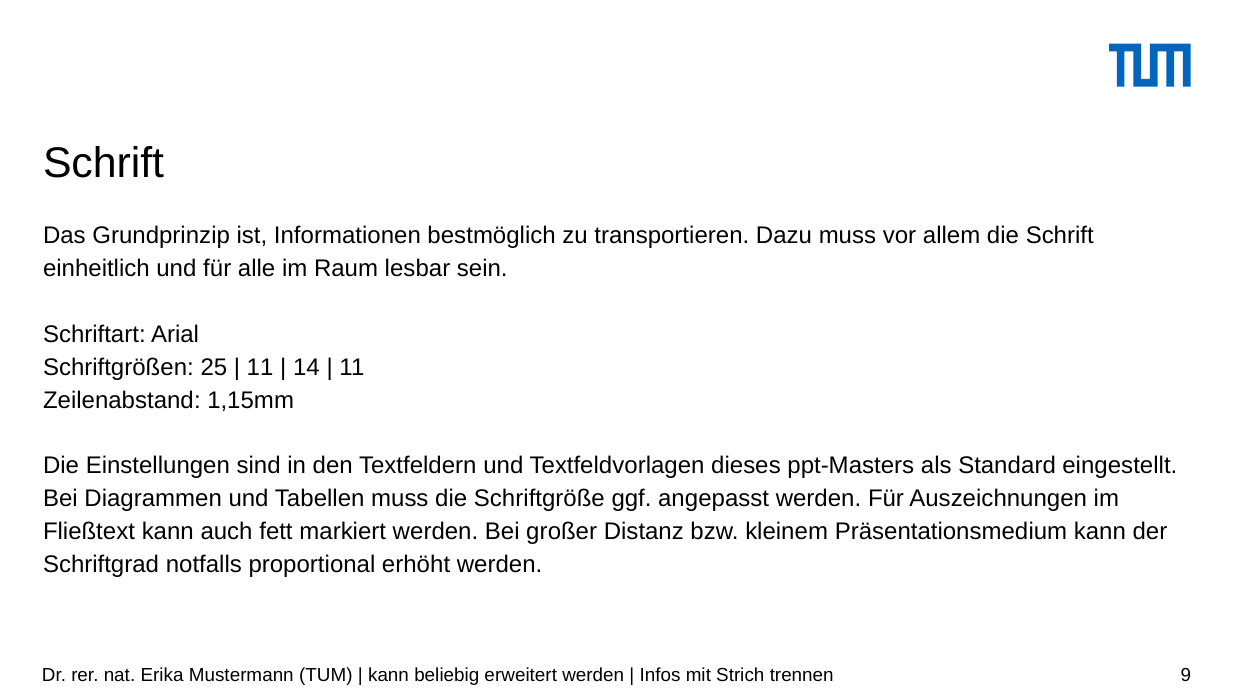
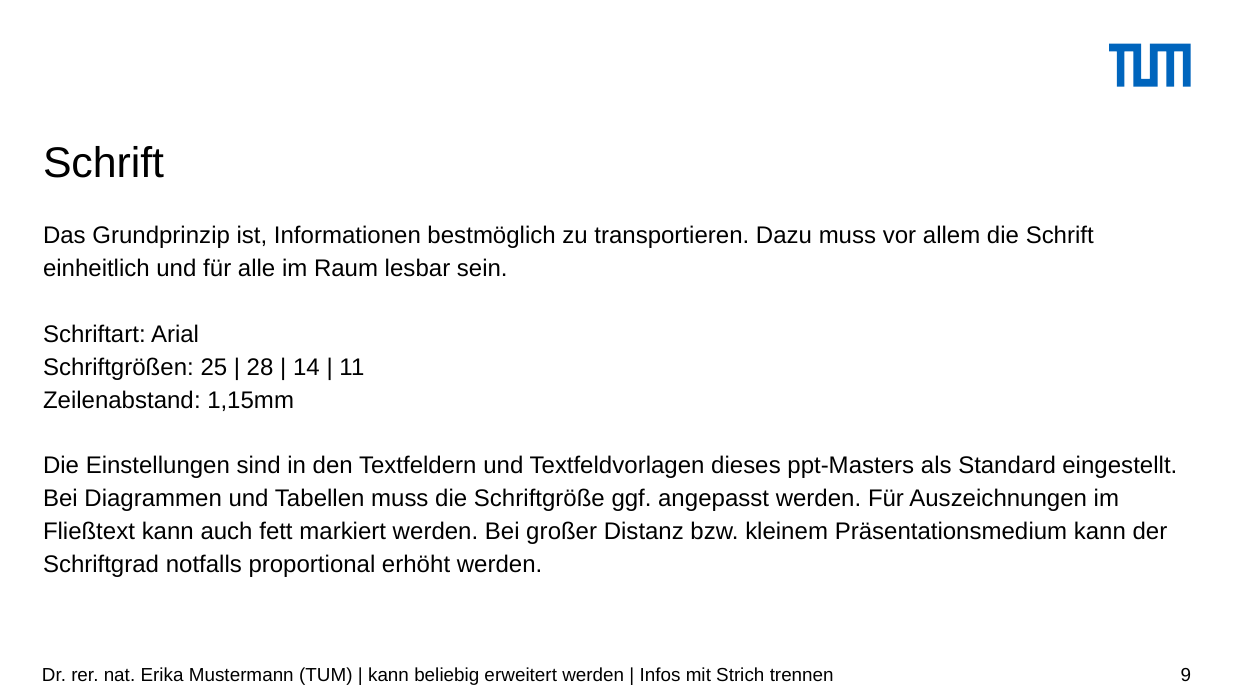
11: 11 -> 28 (260, 367)
